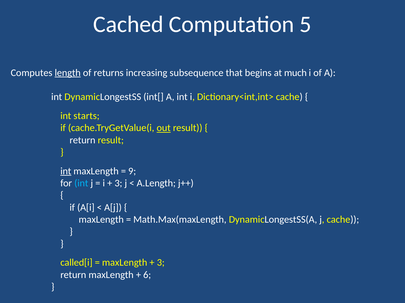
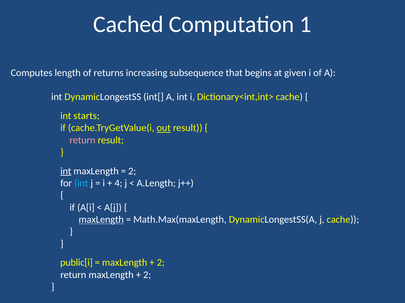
5: 5 -> 1 (306, 25)
length underline: present -> none (68, 73)
much: much -> given (295, 73)
return colour: white -> pink (82, 140)
9: 9 -> 2 (132, 171)
3: 3 -> 4 (118, 184)
maxLength underline: none -> present (101, 220)
called[i: called[i -> public[i (76, 263)
3: 3 -> 2 (161, 263)
6: 6 -> 2 (147, 275)
